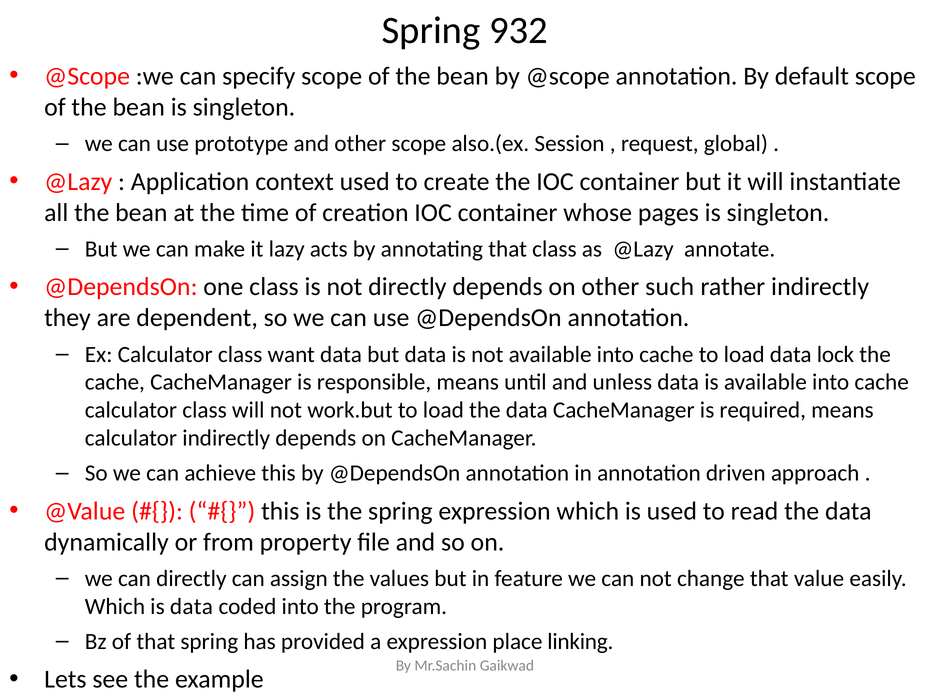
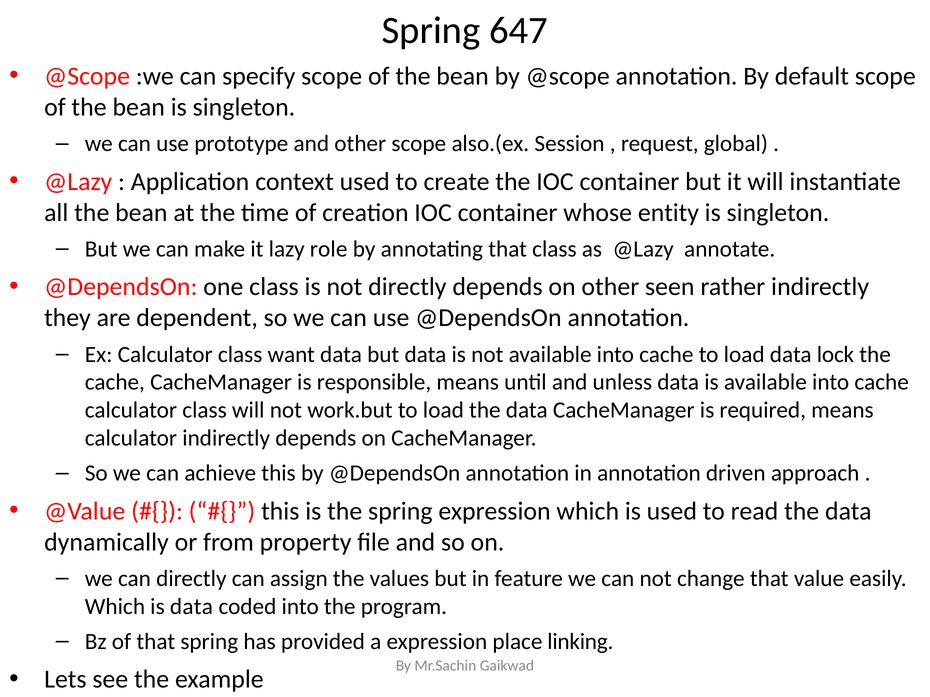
932: 932 -> 647 (519, 31)
pages: pages -> entity (668, 213)
acts: acts -> role (329, 249)
such: such -> seen (670, 287)
